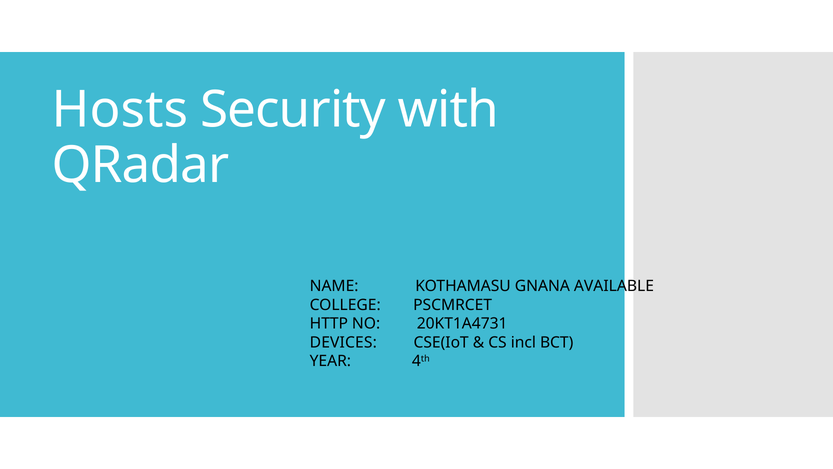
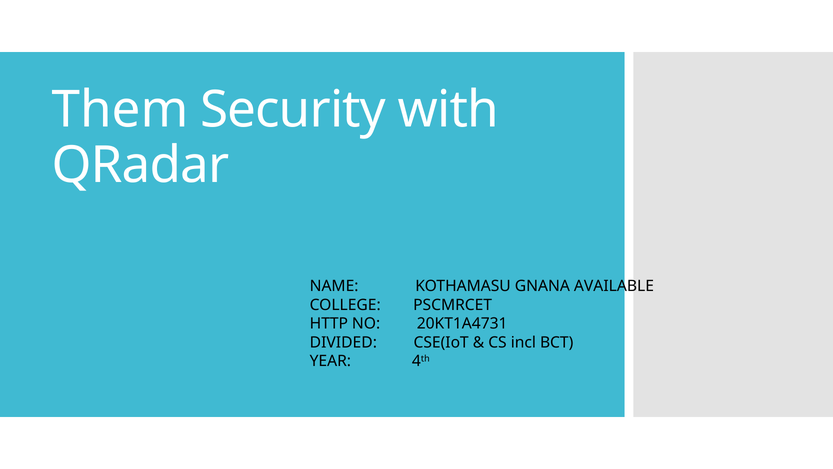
Hosts: Hosts -> Them (120, 110)
DEVICES: DEVICES -> DIVIDED (343, 342)
